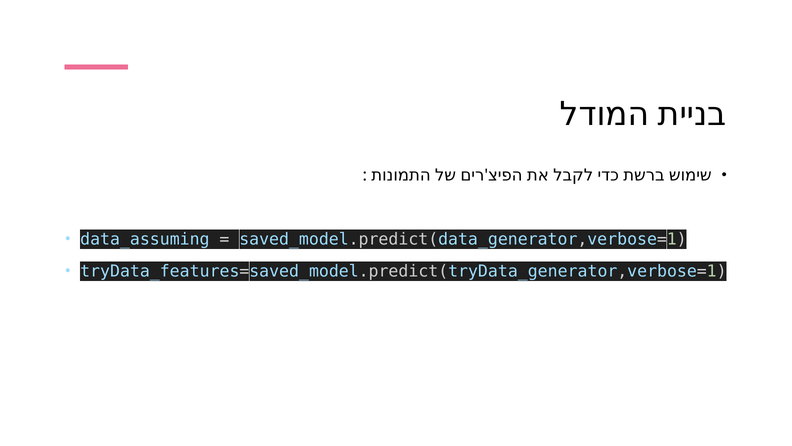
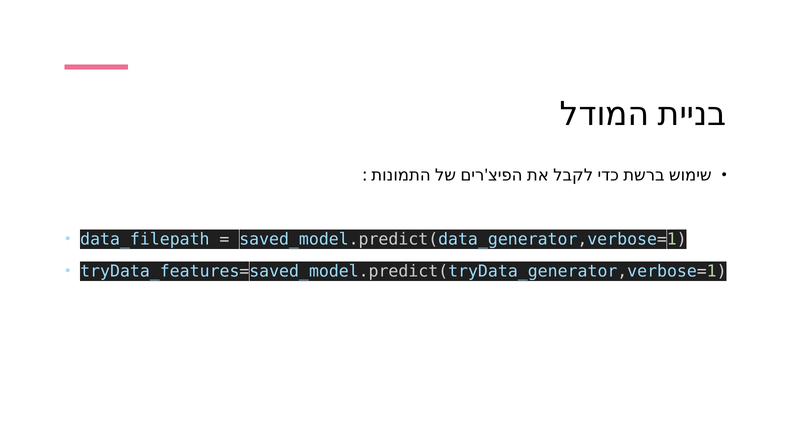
data_assuming: data_assuming -> data_filepath (145, 239)
